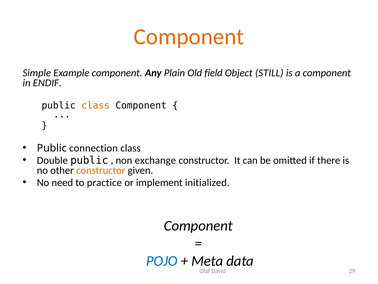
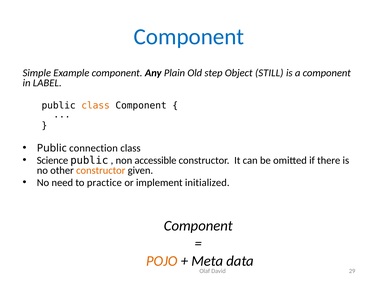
Component colour: orange -> blue (189, 37)
field: field -> step (213, 73)
ENDIF: ENDIF -> LABEL (47, 83)
Double: Double -> Science (52, 160)
exchange: exchange -> accessible (155, 160)
POJO colour: blue -> orange (162, 261)
